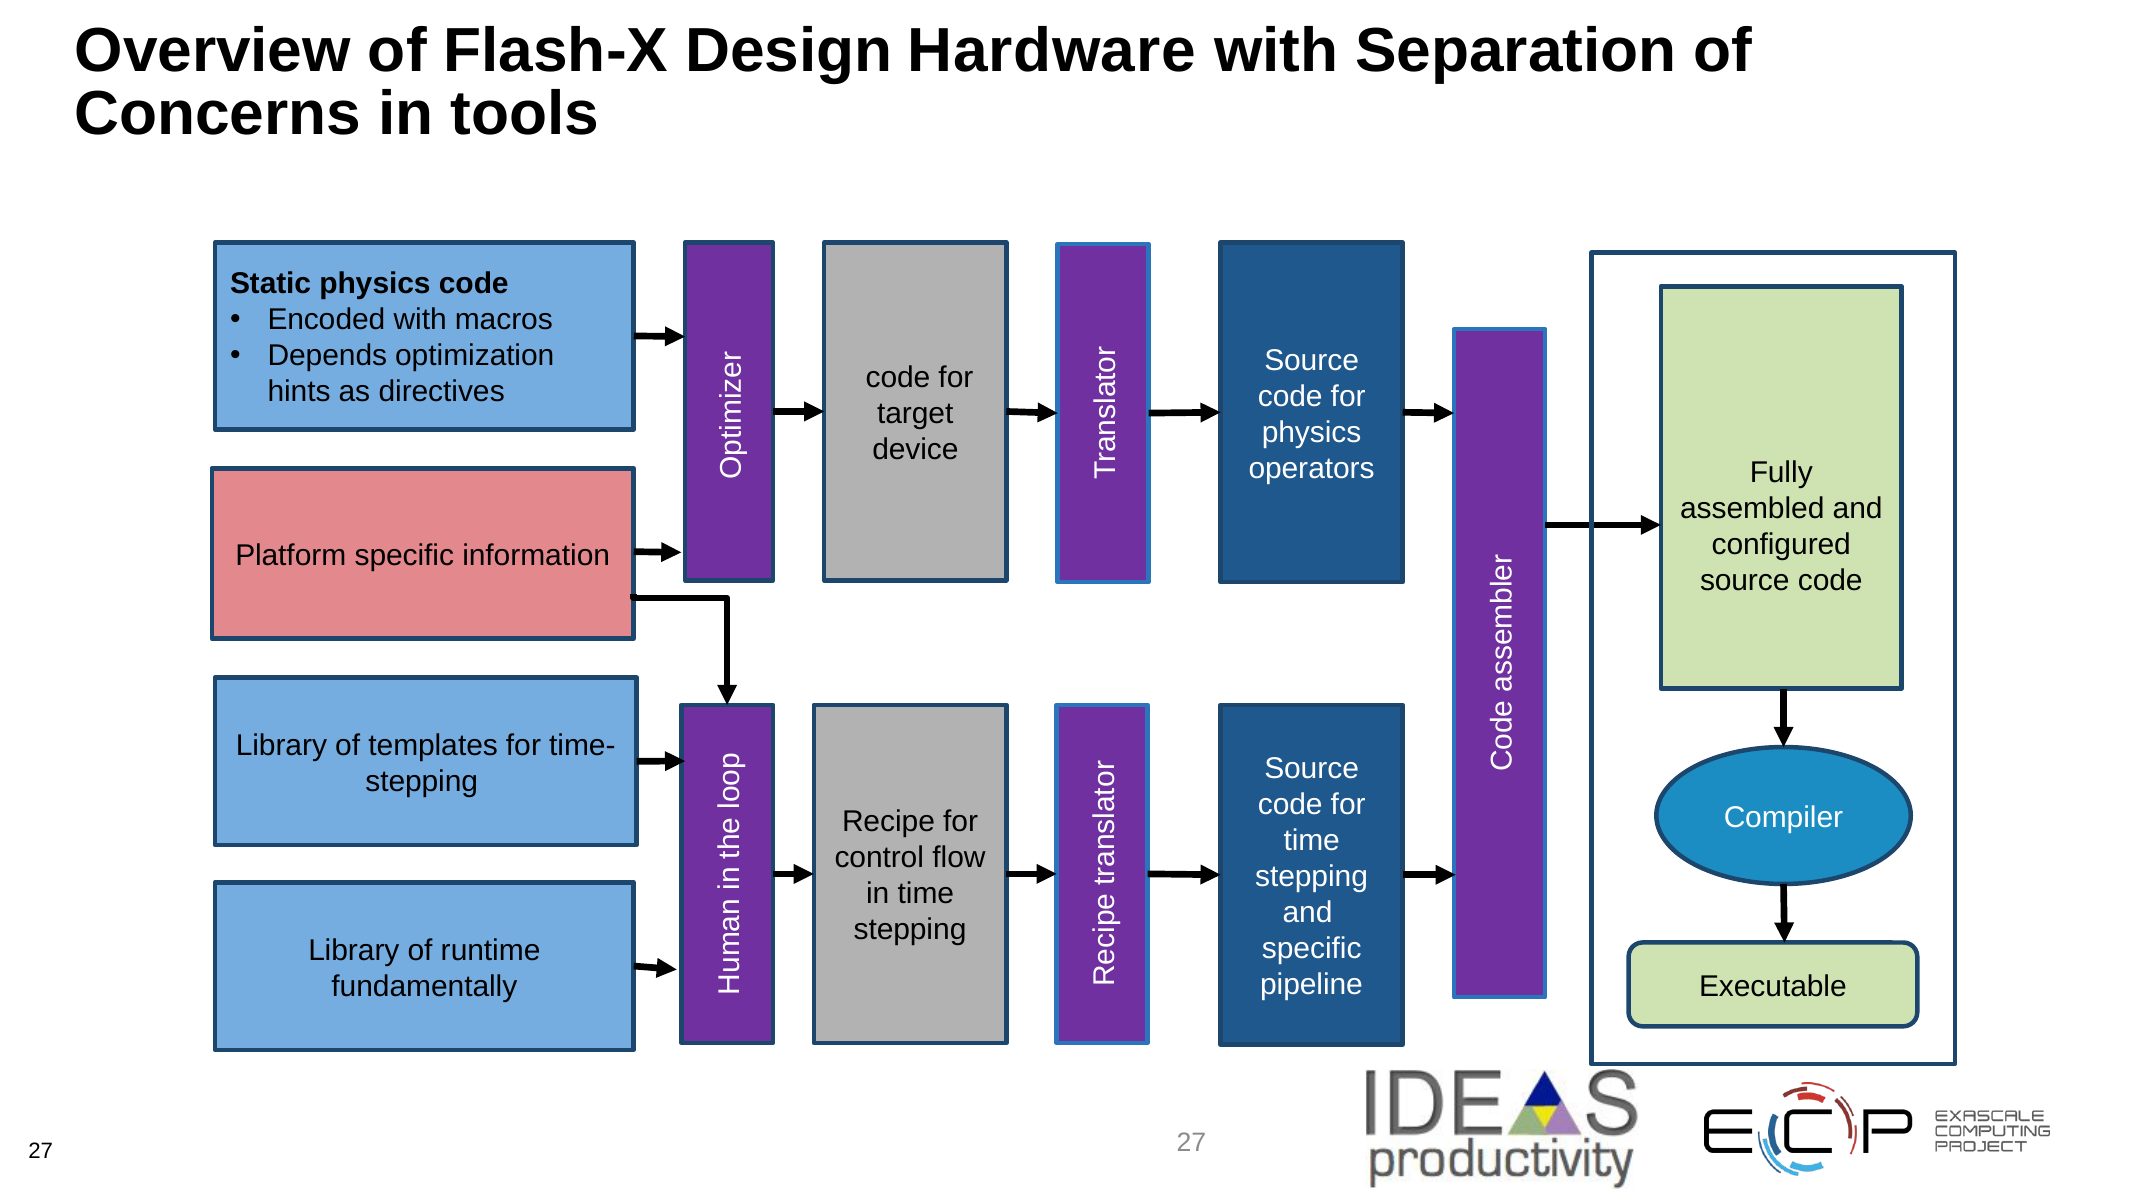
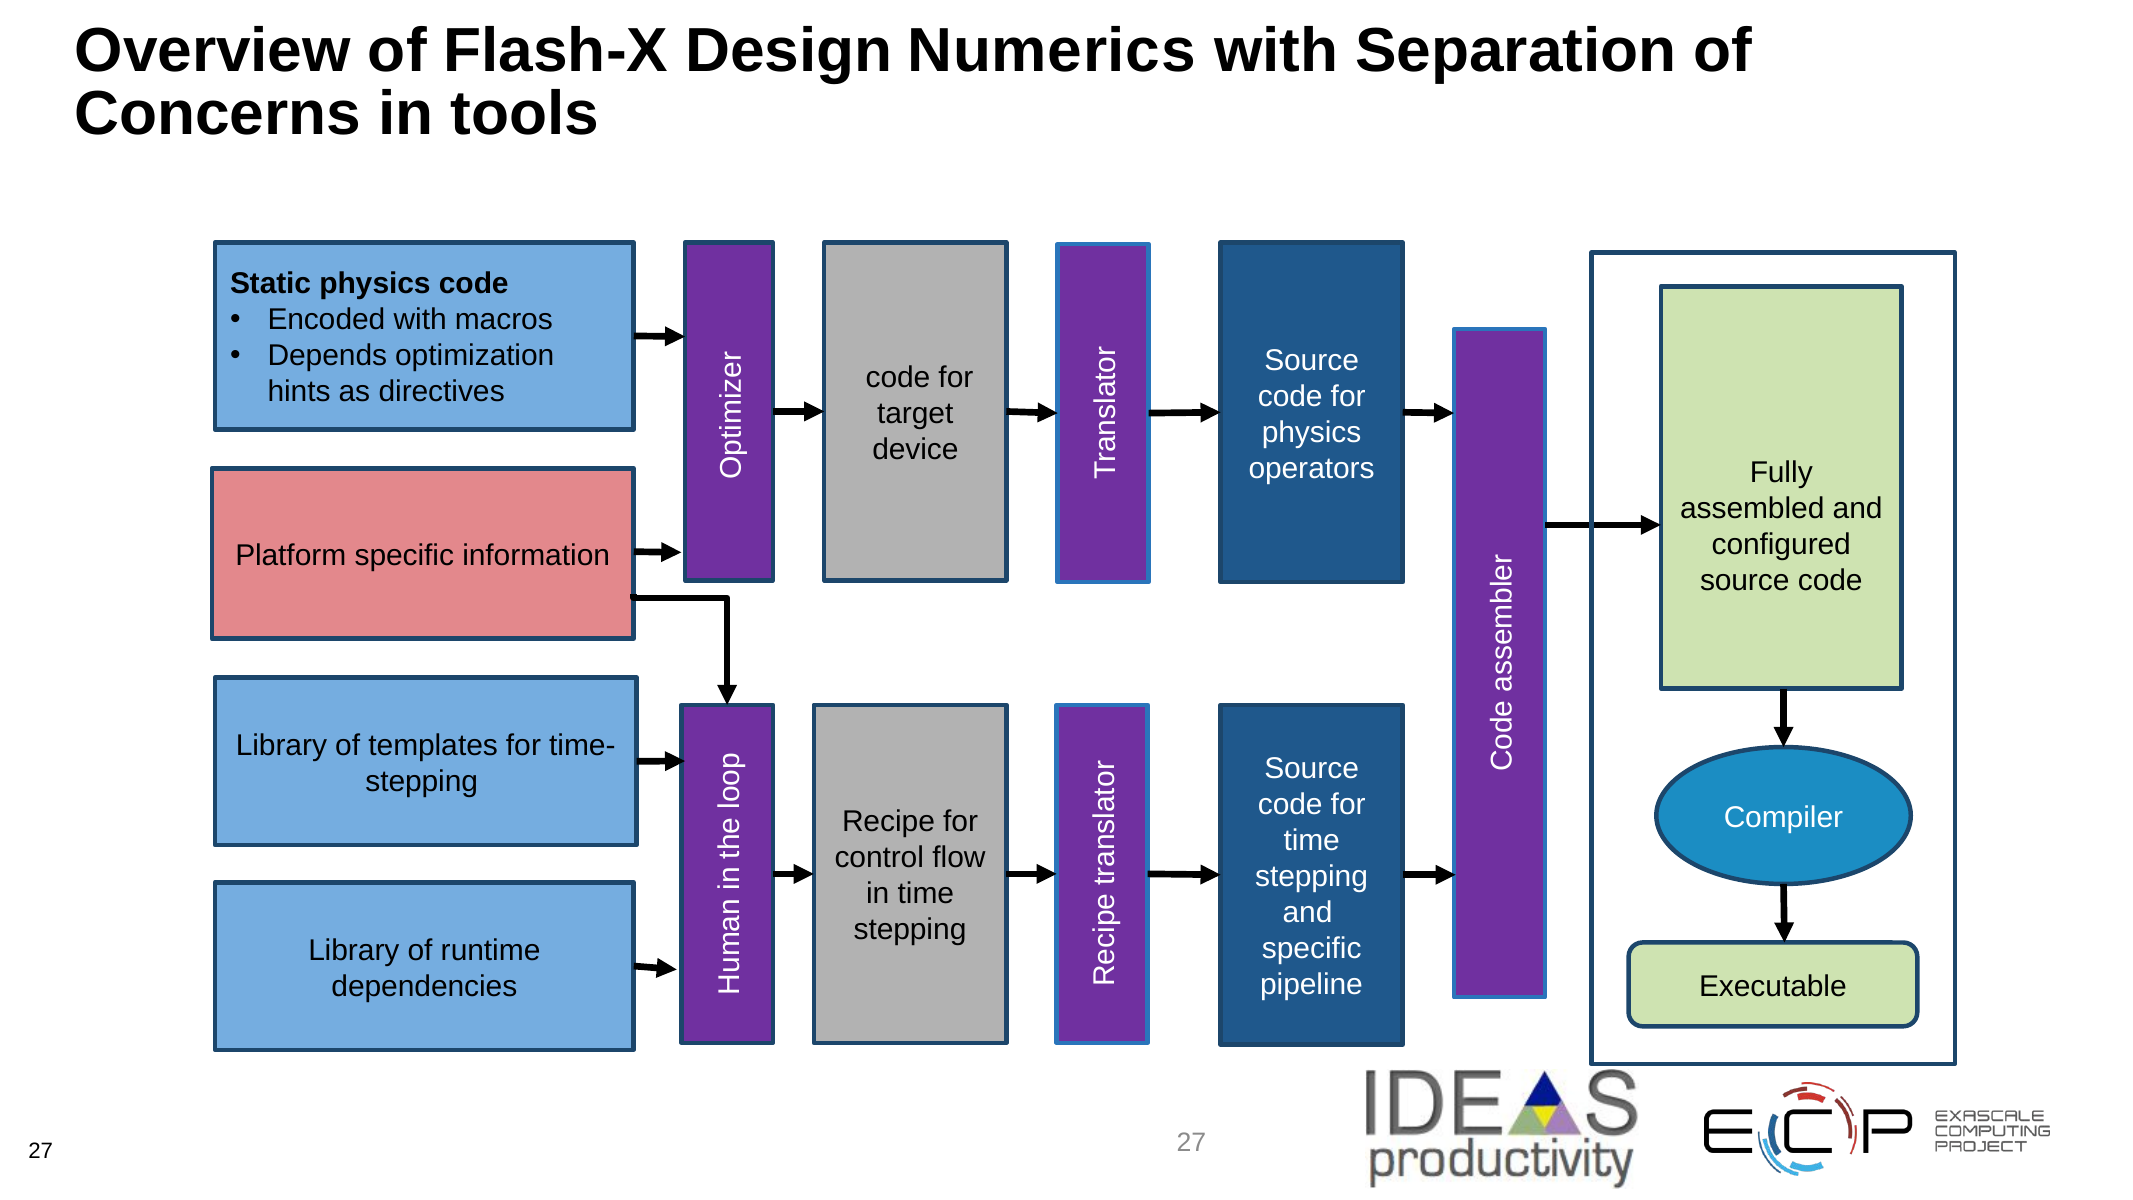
Hardware: Hardware -> Numerics (1052, 51)
fundamentally: fundamentally -> dependencies (424, 986)
